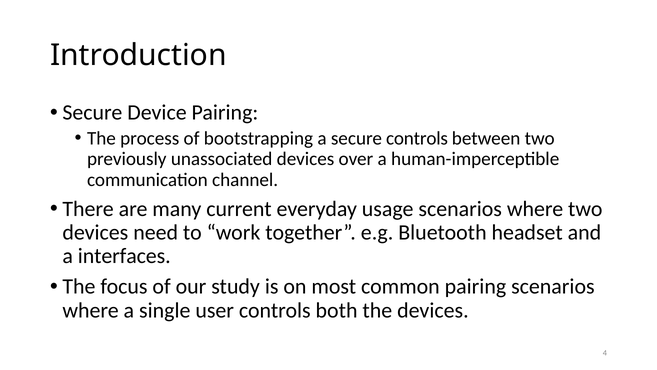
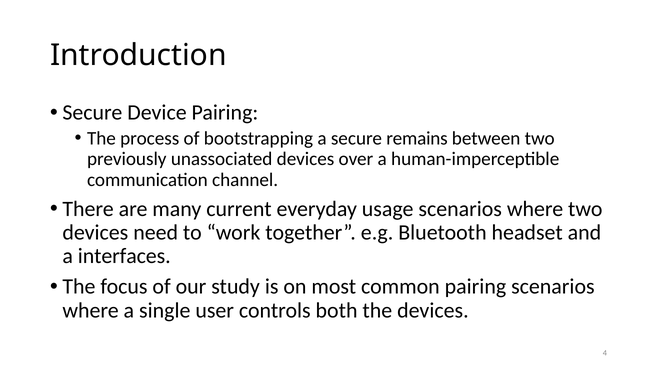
secure controls: controls -> remains (417, 138)
